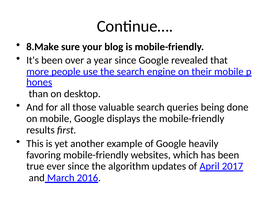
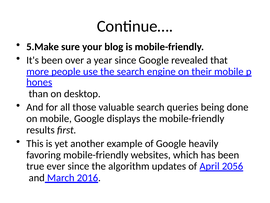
8.Make: 8.Make -> 5.Make (43, 47)
2017: 2017 -> 2056 (233, 166)
